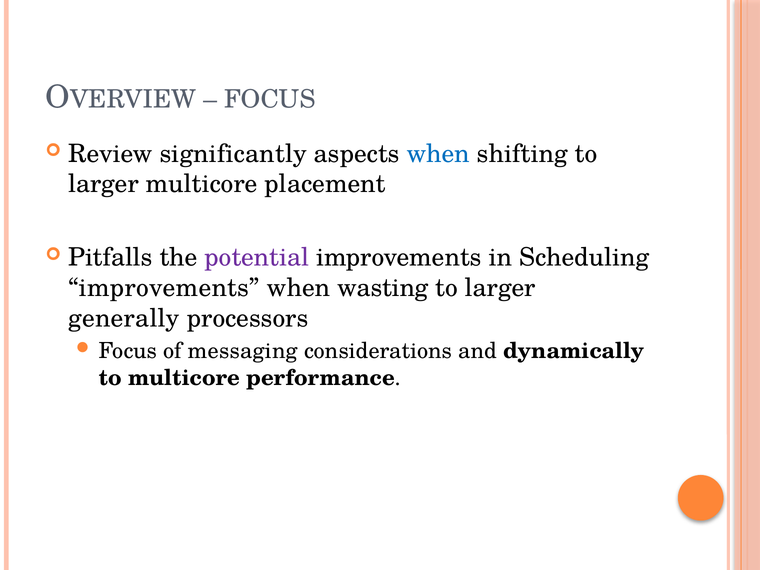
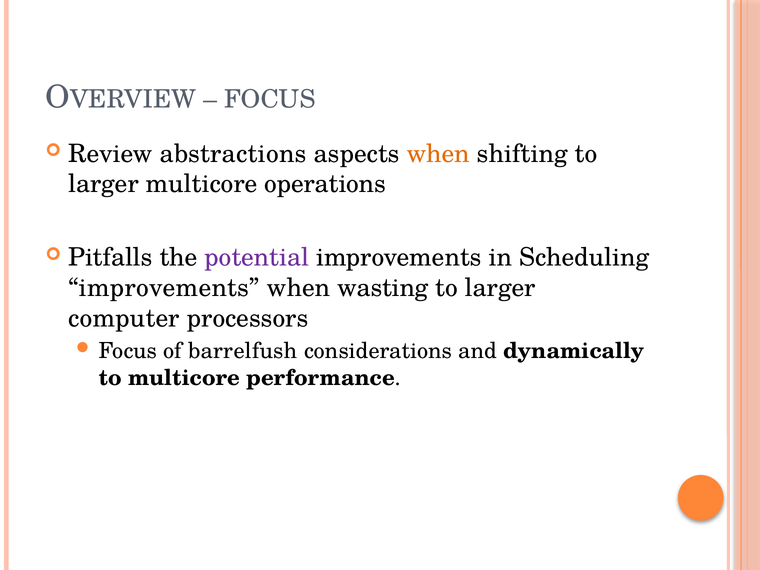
significantly: significantly -> abstractions (233, 154)
when colour: blue -> orange (438, 154)
placement: placement -> operations (325, 184)
generally: generally -> computer (124, 318)
messaging: messaging -> barrelfush (243, 351)
